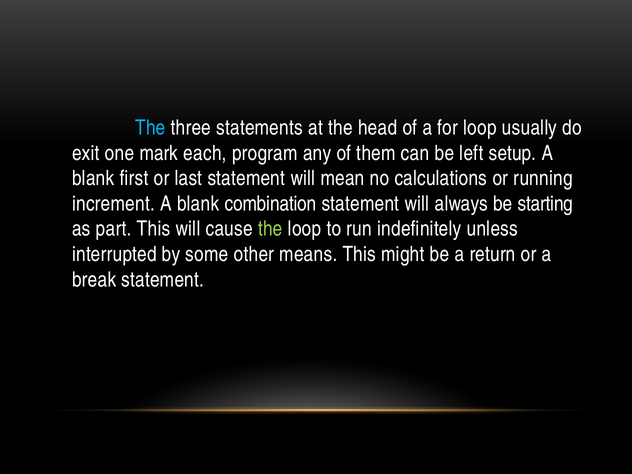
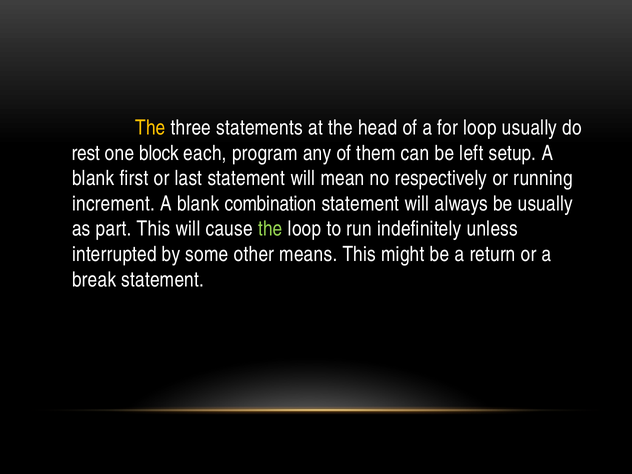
The colour: light blue -> yellow (150, 128)
exit: exit -> rest (86, 153)
mark: mark -> block (159, 153)
calculations: calculations -> respectively (441, 178)
be starting: starting -> usually (545, 204)
